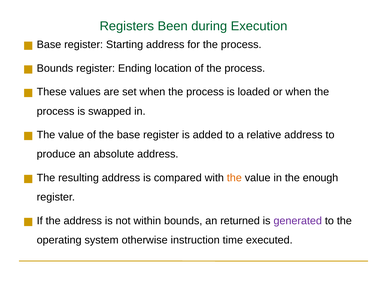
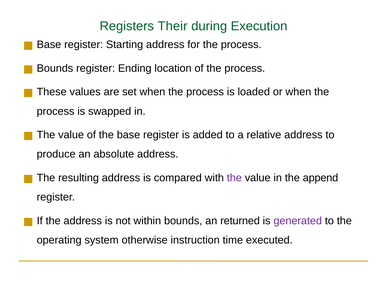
Been: Been -> Their (173, 26)
the colour: orange -> purple (234, 178)
enough: enough -> append (321, 178)
